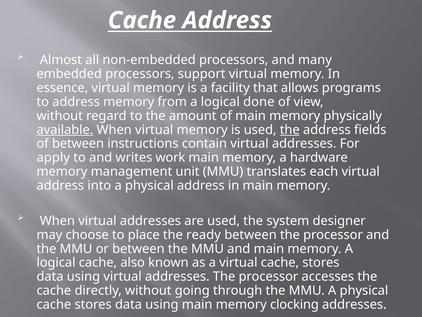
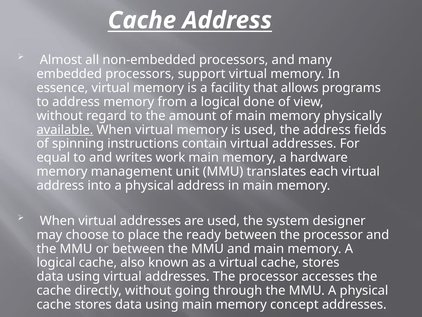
the underline: present -> none (290, 130)
of between: between -> spinning (78, 143)
apply: apply -> equal (53, 157)
clocking: clocking -> concept (294, 304)
